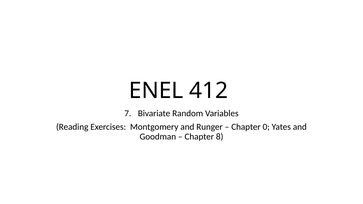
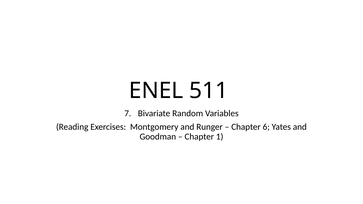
412: 412 -> 511 (209, 91)
0: 0 -> 6 (266, 127)
8: 8 -> 1 (220, 137)
